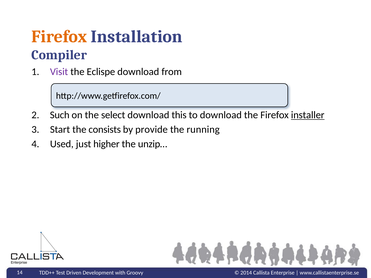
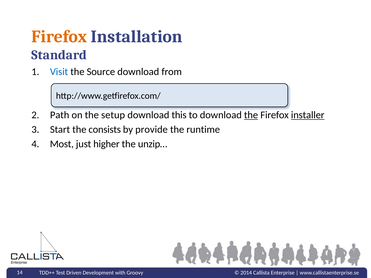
Compiler: Compiler -> Standard (59, 55)
Visit colour: purple -> blue (59, 72)
Eclispe: Eclispe -> Source (101, 72)
Such: Such -> Path (60, 115)
select: select -> setup (113, 115)
the underline: none -> present (251, 115)
running: running -> runtime (203, 130)
Used: Used -> Most (62, 144)
